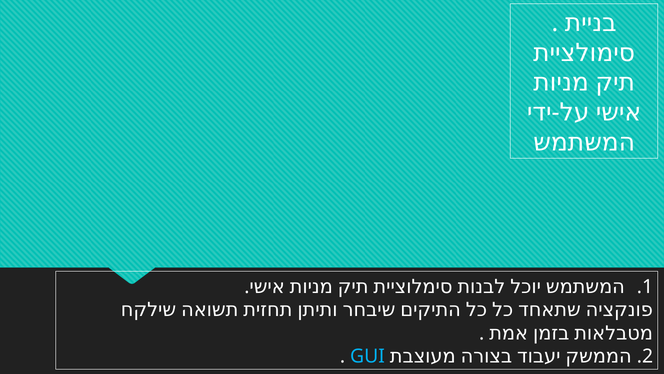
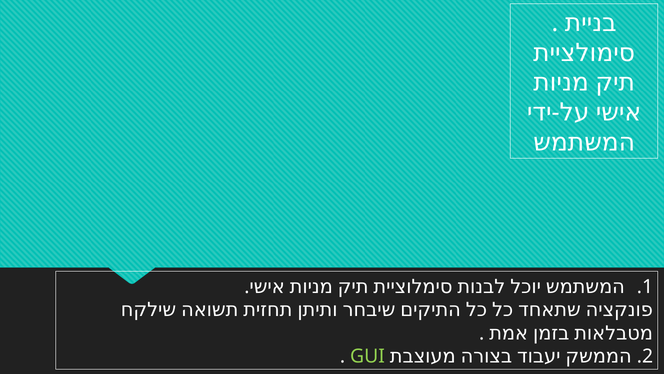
GUI colour: light blue -> light green (367, 356)
